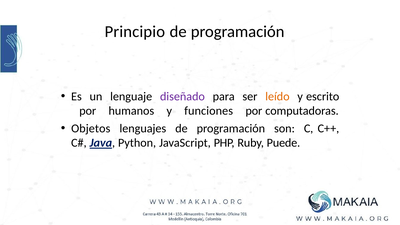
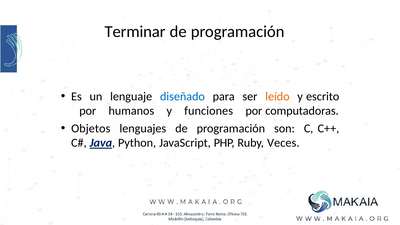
Principio: Principio -> Terminar (135, 32)
diseñado colour: purple -> blue (182, 96)
Puede: Puede -> Veces (283, 143)
